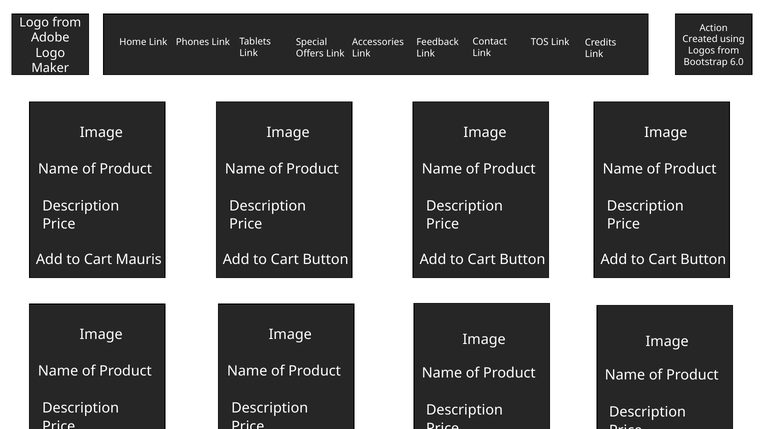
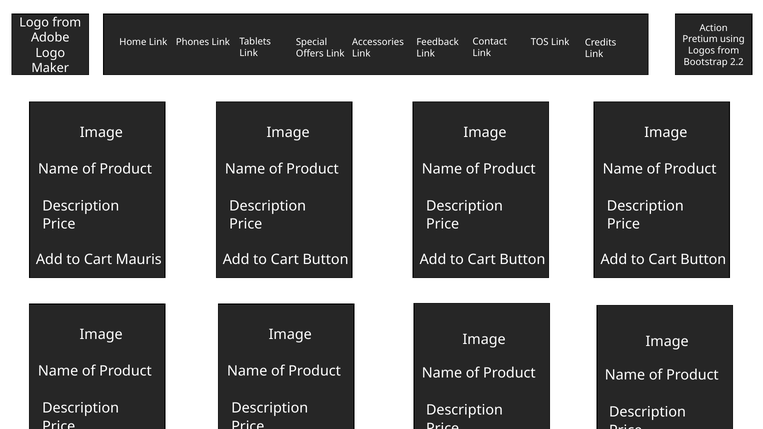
Created: Created -> Pretium (700, 39)
6.0: 6.0 -> 2.2 (737, 62)
